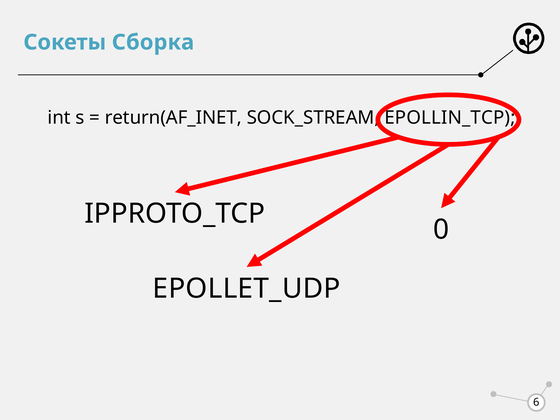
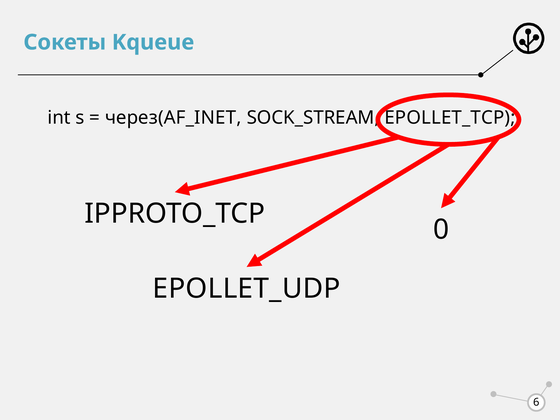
Сборка: Сборка -> Kqueue (153, 42)
return(AF_INET: return(AF_INET -> через(AF_INET (173, 118)
EPOLLIN_TCP: EPOLLIN_TCP -> EPOLLET_TCP (450, 118)
